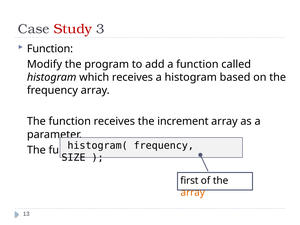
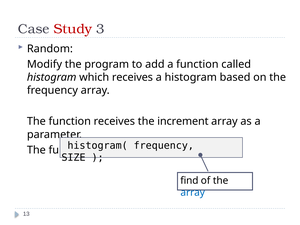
Function: Function -> Random (50, 49)
first: first -> find (189, 181)
array colour: orange -> blue (193, 193)
